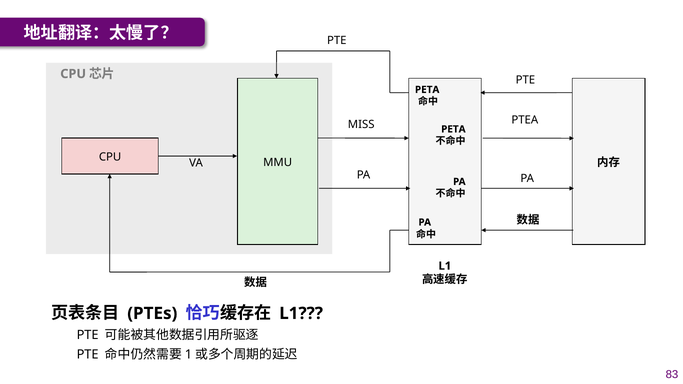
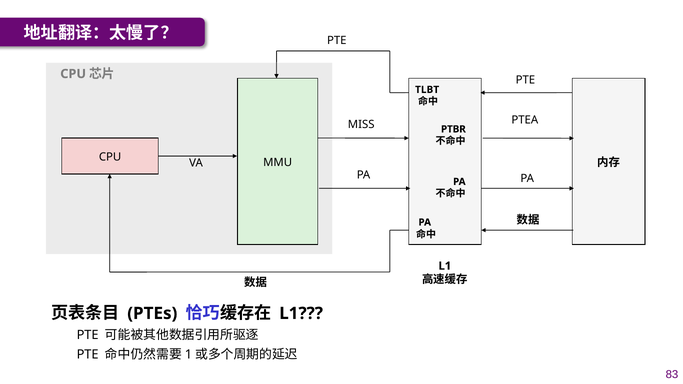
PETA: PETA -> TLBT (427, 90)
PETA: PETA -> PTBR (453, 129)
